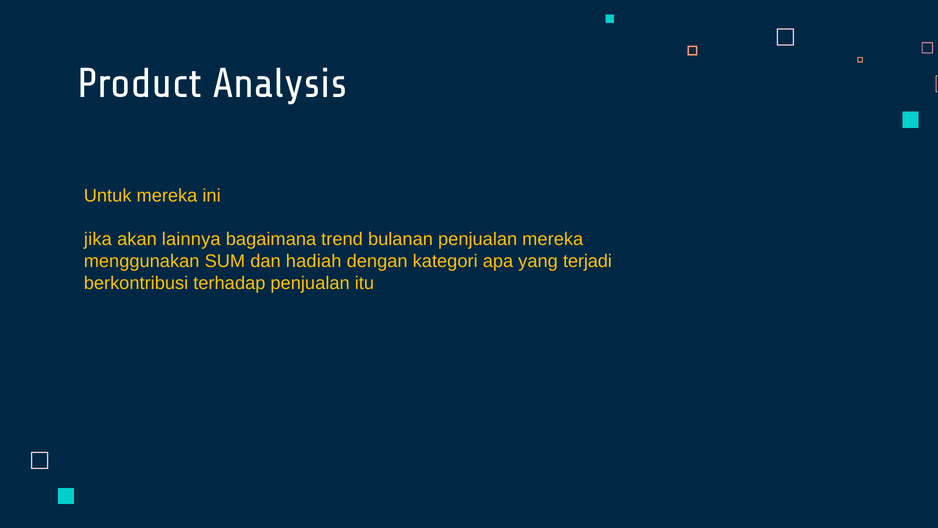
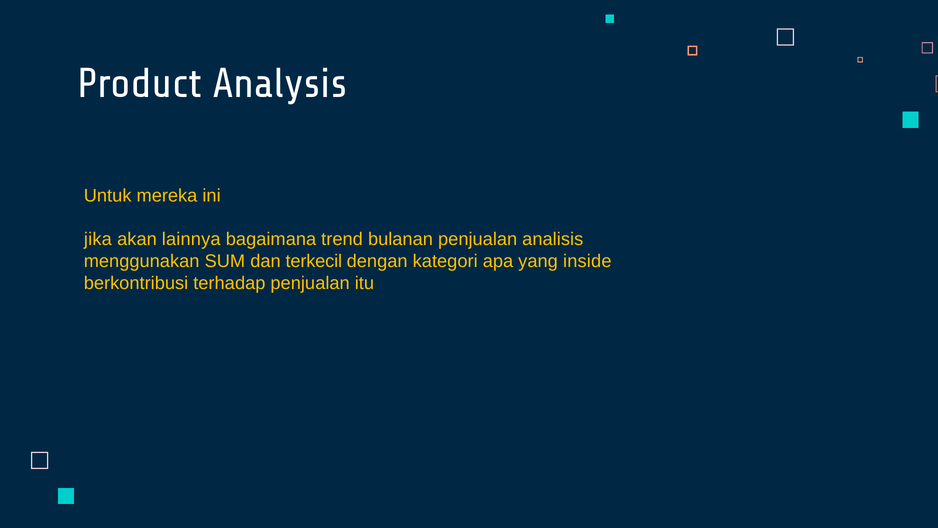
penjualan mereka: mereka -> analisis (553, 239)
hadiah: hadiah -> terkecil (314, 261)
terjadi: terjadi -> inside (587, 261)
